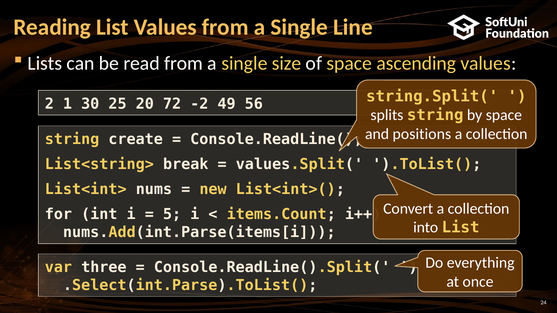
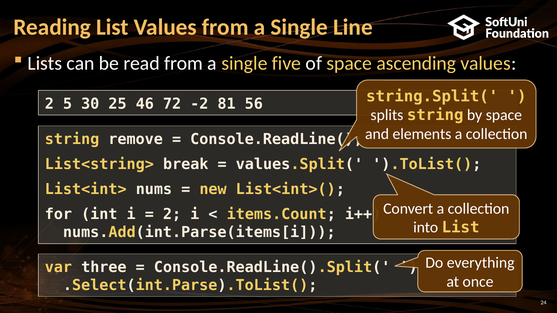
size: size -> five (287, 63)
1: 1 -> 5 (68, 104)
20: 20 -> 46 (145, 104)
49: 49 -> 81 (227, 104)
positions: positions -> elements (422, 134)
create: create -> remove (136, 139)
5: 5 -> 2 (172, 215)
